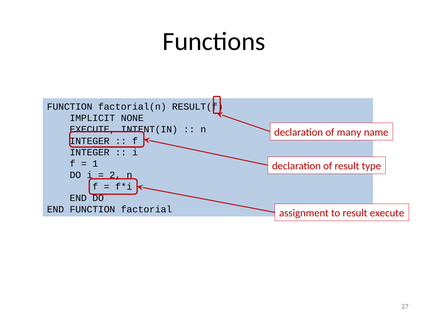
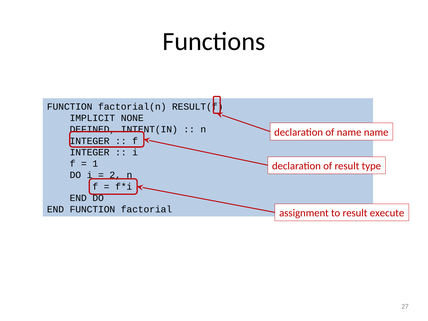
EXECUTE: EXECUTE -> DEFINED (92, 129)
of many: many -> name (349, 132)
